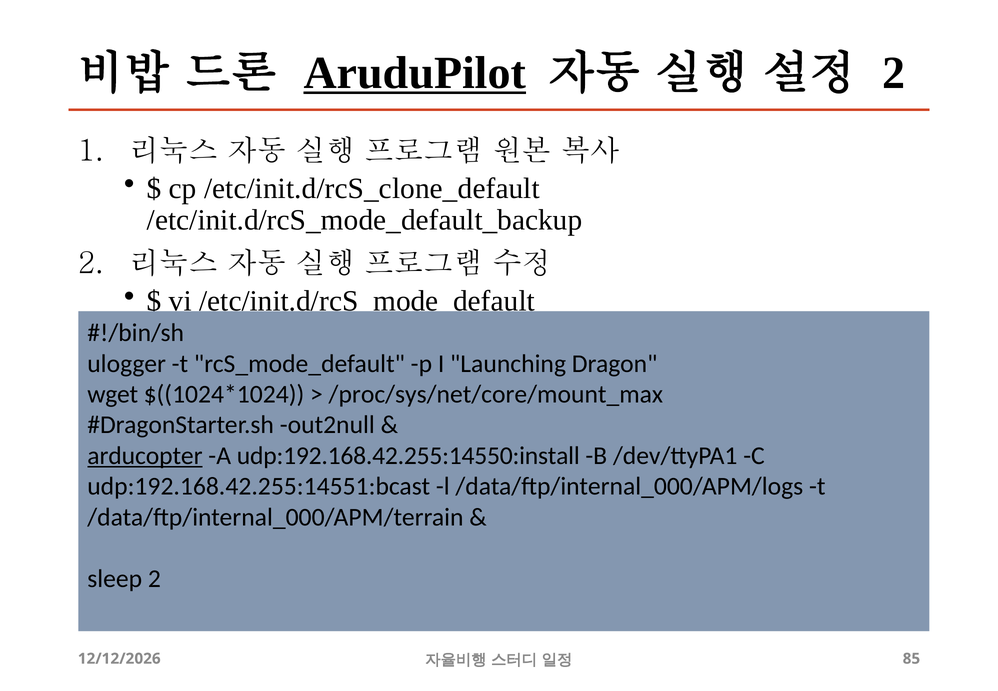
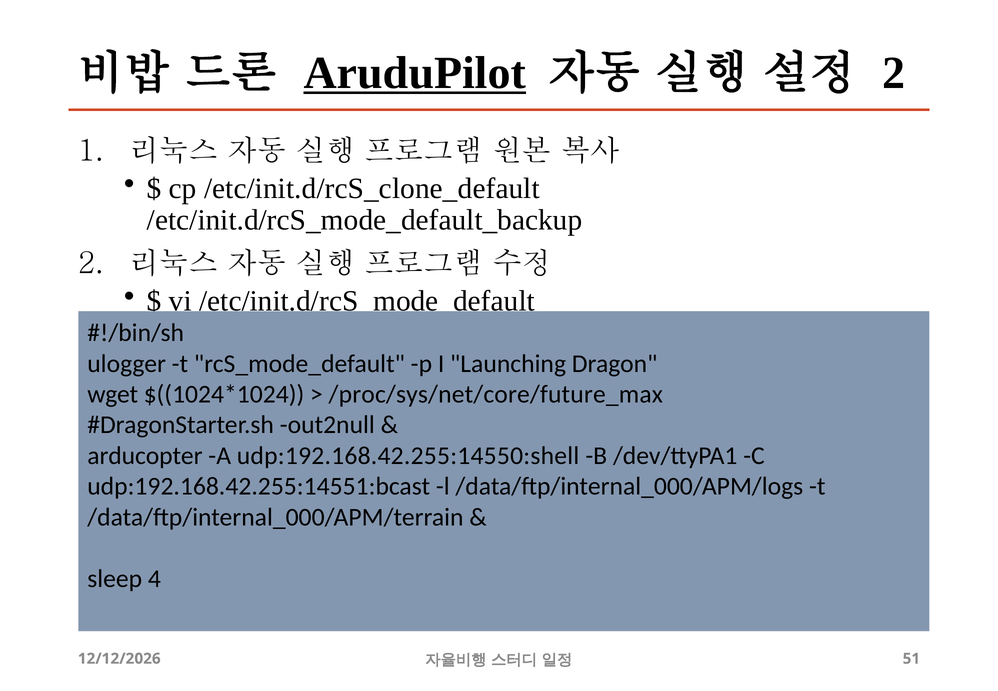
/proc/sys/net/core/mount_max: /proc/sys/net/core/mount_max -> /proc/sys/net/core/future_max (496, 394)
arducopter underline: present -> none (145, 456)
udp:192.168.42.255:14550:install: udp:192.168.42.255:14550:install -> udp:192.168.42.255:14550:shell (408, 456)
sleep 2: 2 -> 4 (154, 579)
85: 85 -> 51 (911, 659)
